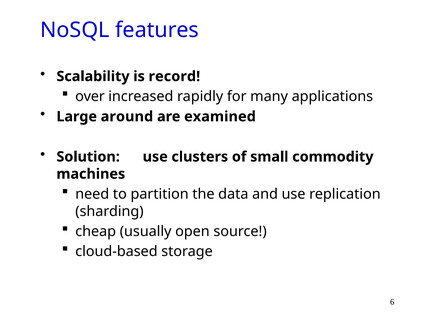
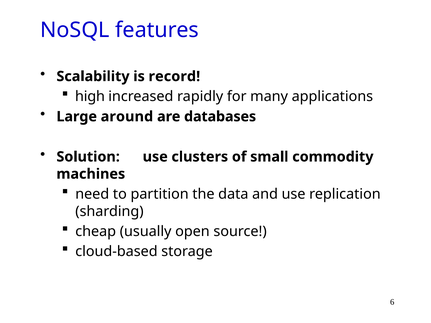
over: over -> high (90, 97)
examined: examined -> databases (220, 117)
